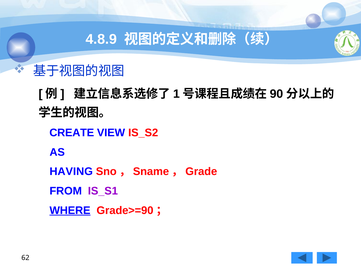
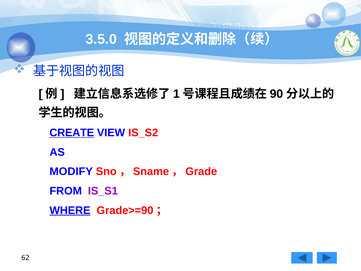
4.8.9: 4.8.9 -> 3.5.0 (101, 39)
CREATE underline: none -> present (72, 133)
HAVING: HAVING -> MODIFY (71, 171)
